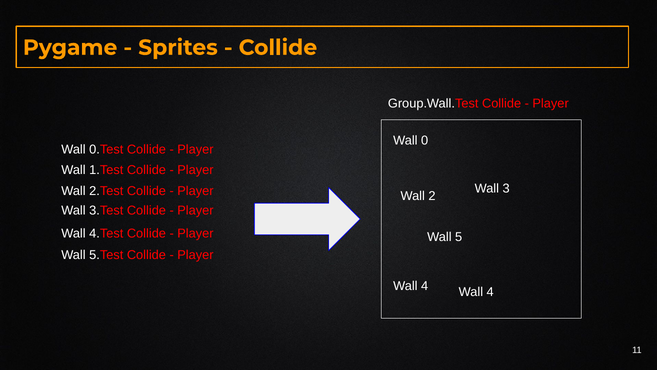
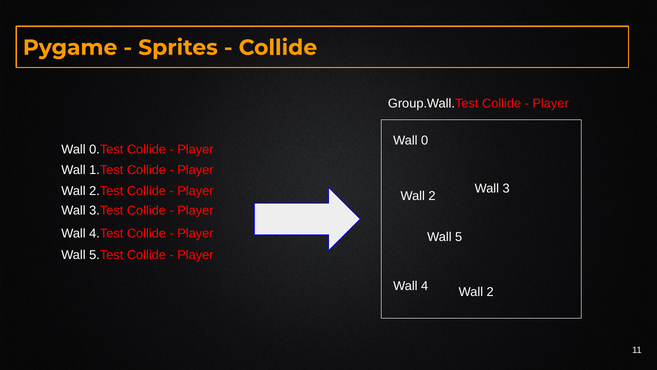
4: 4 -> 2 (490, 292)
